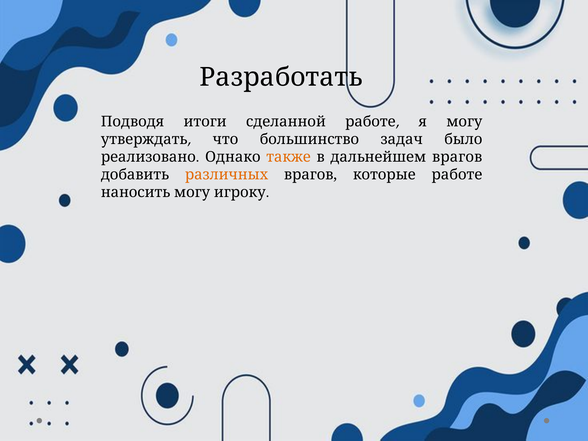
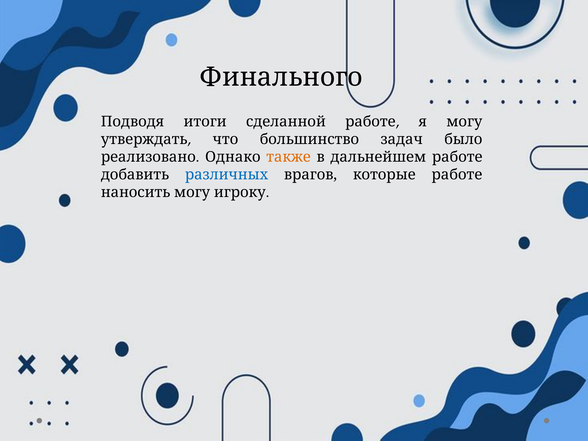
Разработать: Разработать -> Финального (281, 77)
дальнейшем врагов: врагов -> работе (457, 157)
различных colour: orange -> blue (227, 175)
